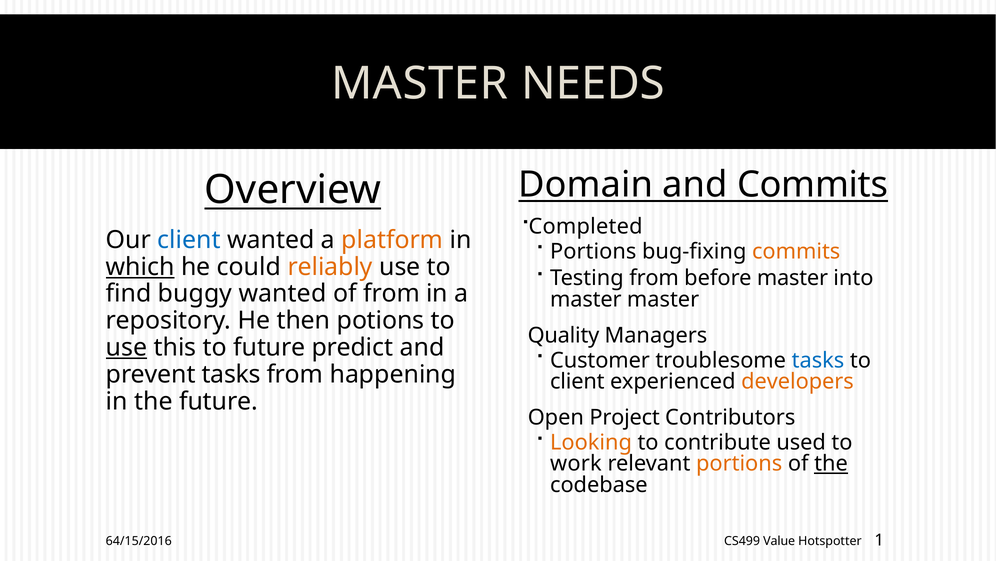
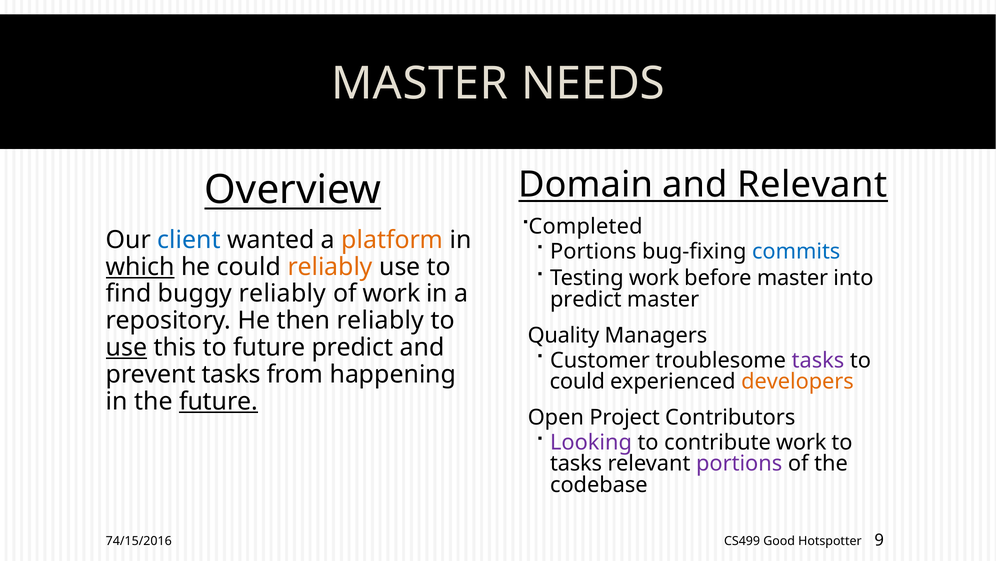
and Commits: Commits -> Relevant (812, 184)
commits colour: orange -> blue (796, 251)
Testing from: from -> work (654, 278)
buggy wanted: wanted -> reliably (282, 293)
of from: from -> work (392, 293)
master: master -> predict (586, 299)
then potions: potions -> reliably (380, 320)
tasks colour: blue -> purple (818, 360)
client: client -> could (577, 381)
future underline: none -> present (218, 401)
Looking colour: orange -> purple (591, 442)
contribute used: used -> work (801, 442)
work: work -> tasks (576, 463)
portions colour: orange -> purple (739, 463)
the underline: present -> none (831, 463)
64/15/2016: 64/15/2016 -> 74/15/2016 (139, 541)
Value: Value -> Good (779, 541)
1: 1 -> 9 (879, 540)
